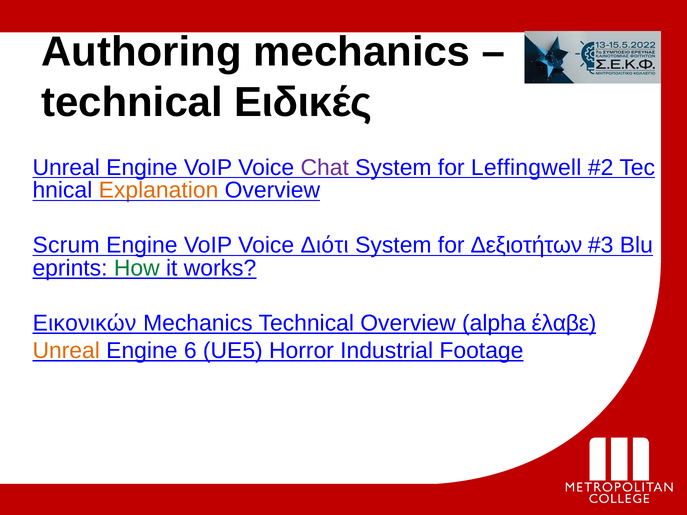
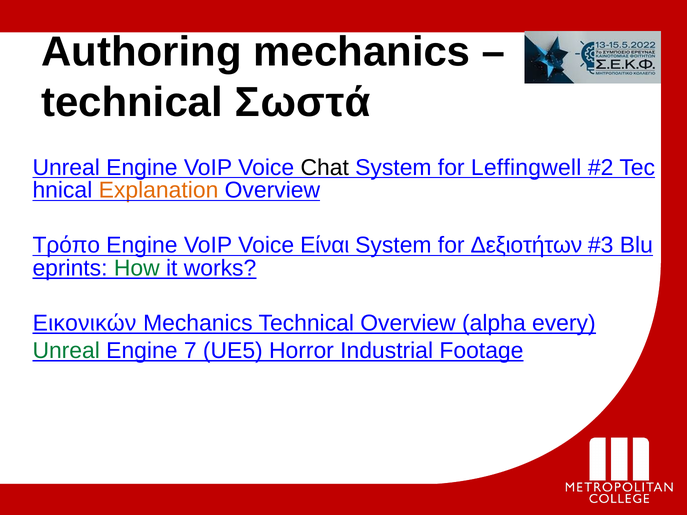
Ειδικές: Ειδικές -> Σωστά (303, 103)
Chat colour: purple -> black (325, 168)
Scrum: Scrum -> Τρόπο (66, 245)
Διότι: Διότι -> Είναι (325, 245)
έλαβε: έλαβε -> every (564, 323)
Unreal colour: orange -> green (66, 351)
6: 6 -> 7 (190, 351)
